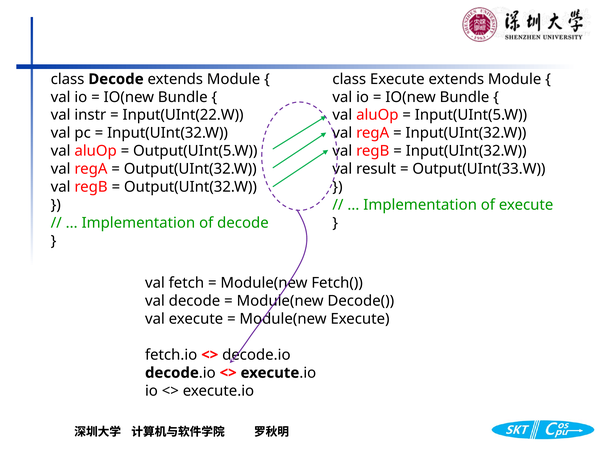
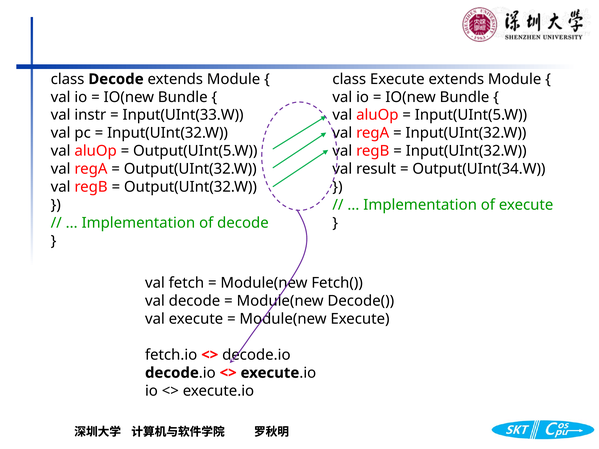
Input(UInt(22.W: Input(UInt(22.W -> Input(UInt(33.W (183, 115)
Output(UInt(33.W: Output(UInt(33.W -> Output(UInt(34.W (479, 169)
